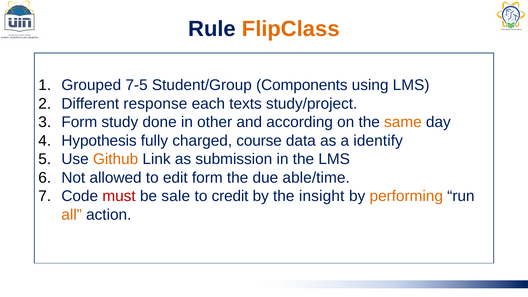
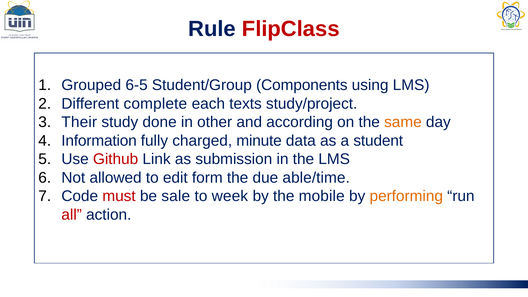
FlipClass colour: orange -> red (291, 29)
7-5: 7-5 -> 6-5 (137, 85)
response: response -> complete (155, 104)
Form: Form -> Their (79, 122)
Hypothesis: Hypothesis -> Information (99, 141)
course: course -> minute (259, 141)
identify: identify -> student (378, 141)
Github colour: orange -> red (116, 159)
credit: credit -> week (230, 196)
insight: insight -> mobile (322, 196)
all colour: orange -> red (72, 215)
